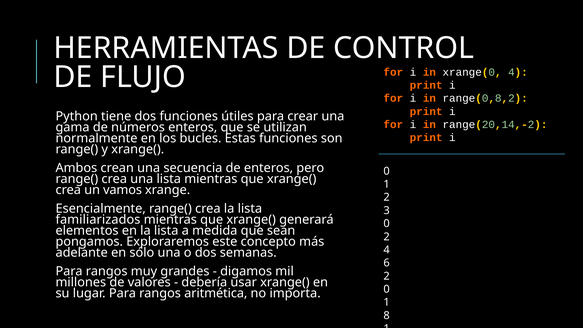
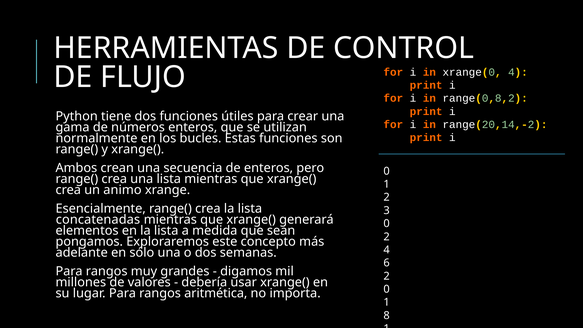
vamos: vamos -> animo (122, 190)
familiarizados: familiarizados -> concatenadas (98, 220)
